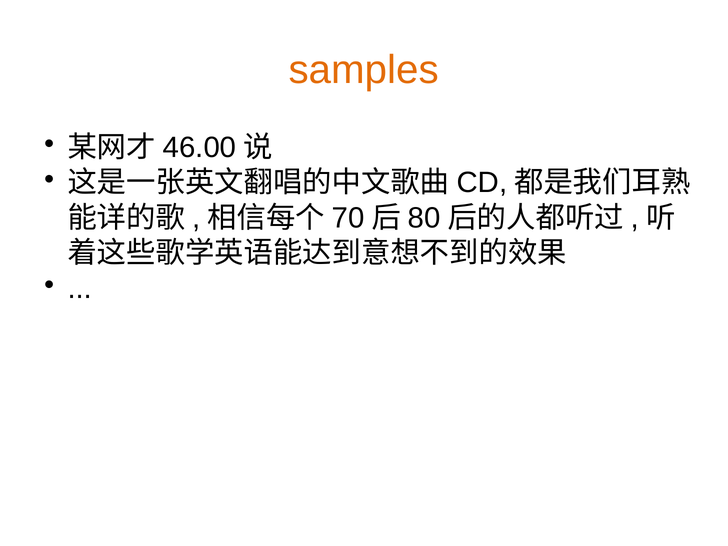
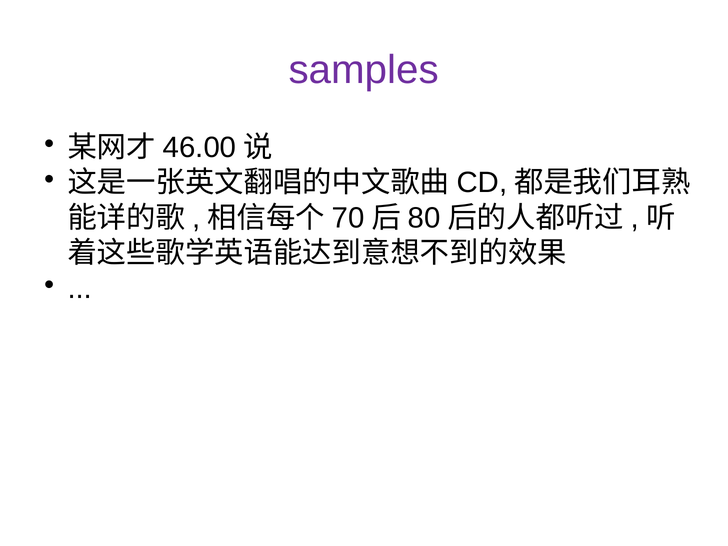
samples colour: orange -> purple (364, 70)
